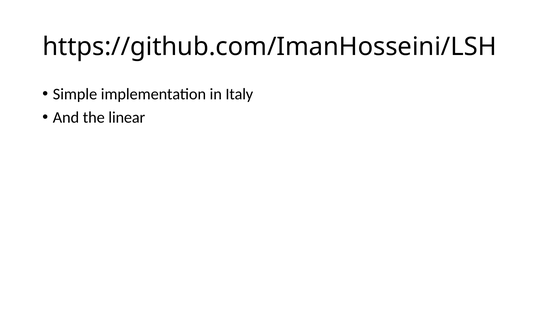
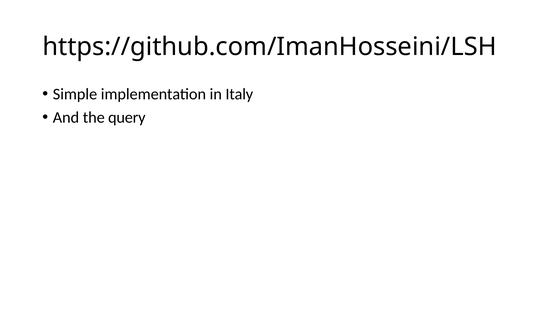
linear: linear -> query (127, 117)
